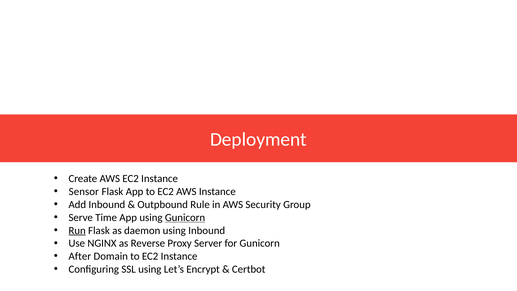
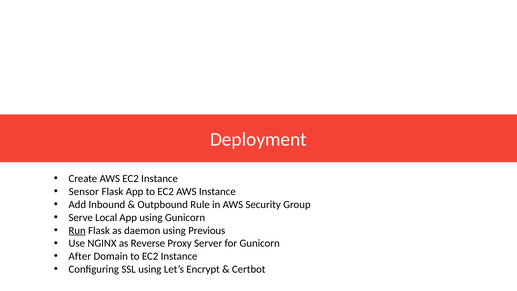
Time: Time -> Local (106, 217)
Gunicorn underline: present -> none (185, 217)
using Inbound: Inbound -> Previous (207, 230)
